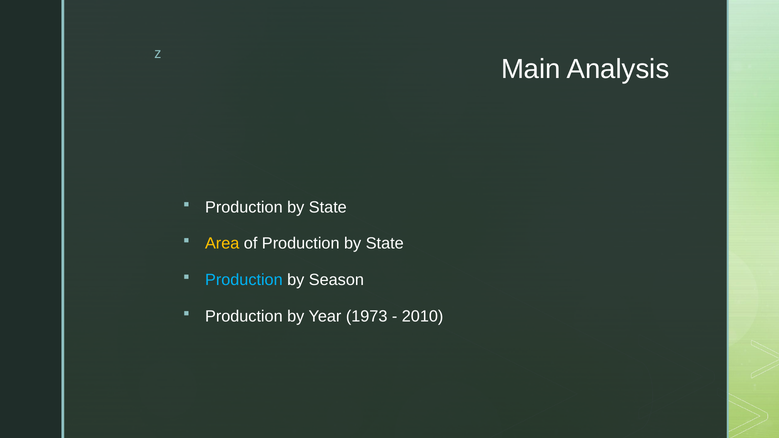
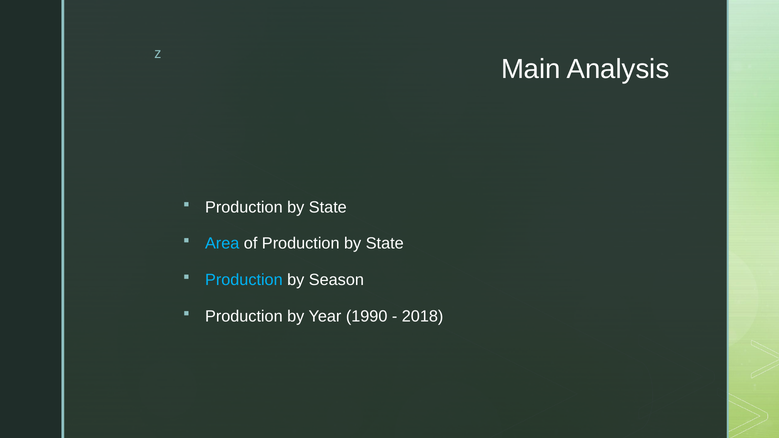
Area colour: yellow -> light blue (222, 244)
1973: 1973 -> 1990 (367, 316)
2010: 2010 -> 2018 (423, 316)
